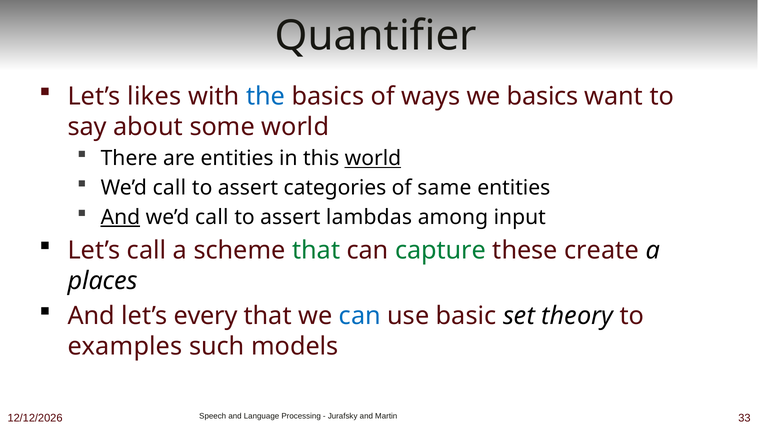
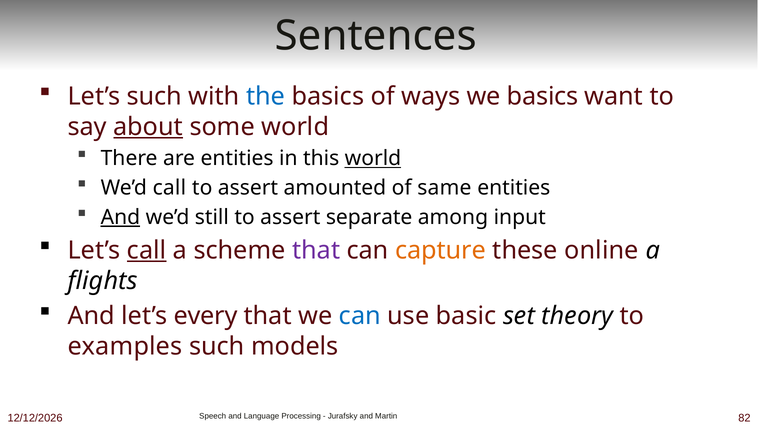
Quantifier: Quantifier -> Sentences (376, 36)
Let’s likes: likes -> such (154, 97)
about underline: none -> present (148, 127)
categories: categories -> amounted (335, 188)
call: call -> still (212, 218)
lambdas: lambdas -> separate (369, 218)
call underline: none -> present (147, 251)
that colour: green -> purple (316, 251)
capture colour: green -> orange (441, 251)
create: create -> online (601, 251)
places: places -> flights (103, 281)
33: 33 -> 82 (744, 419)
